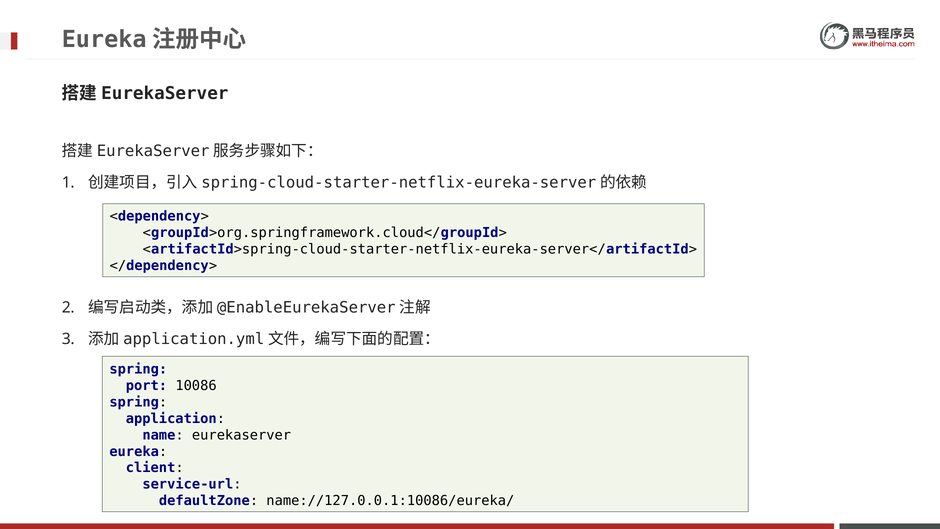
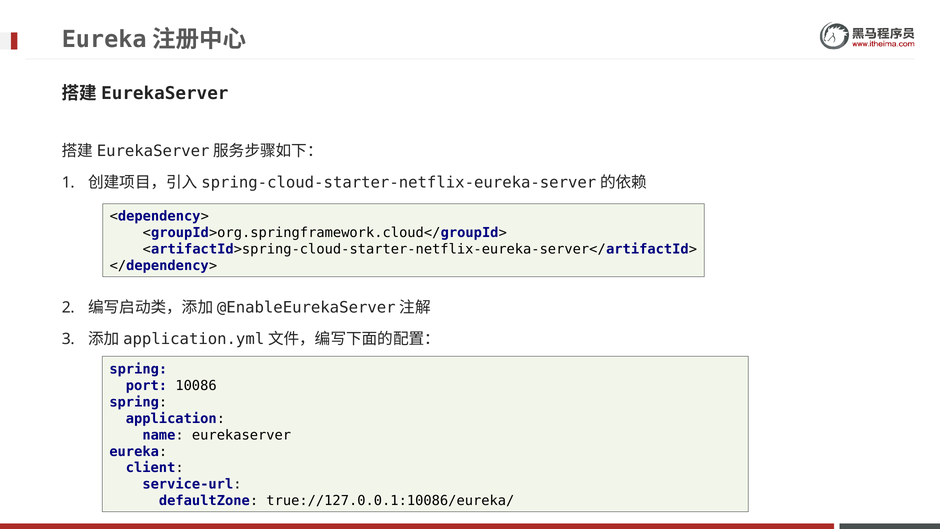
name://127.0.0.1:10086/eureka/: name://127.0.0.1:10086/eureka/ -> true://127.0.0.1:10086/eureka/ (390, 501)
